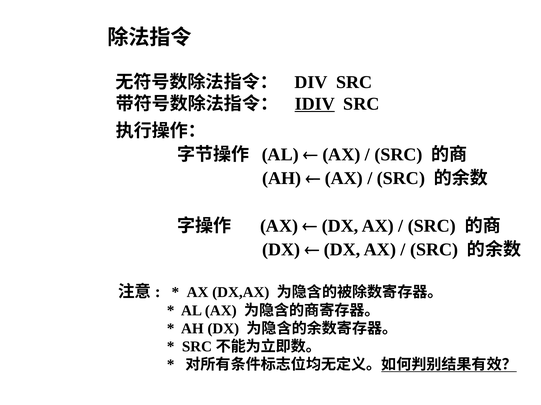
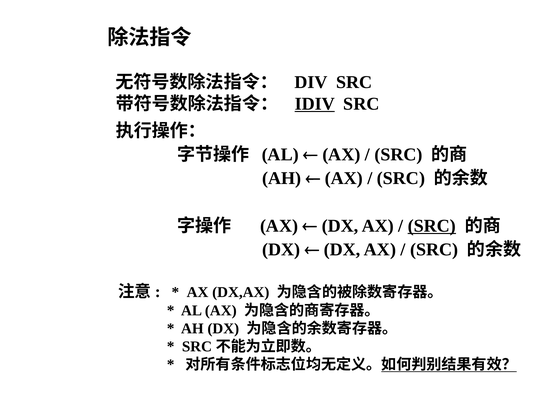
SRC underline: none -> present (432, 226)
